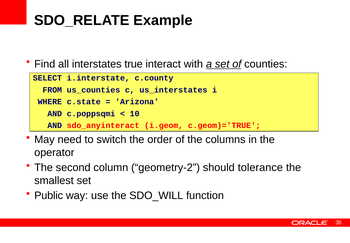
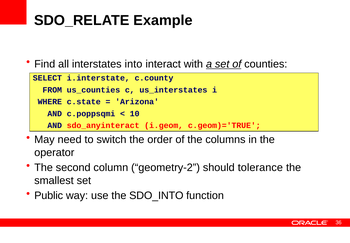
true: true -> into (134, 64)
SDO_WILL: SDO_WILL -> SDO_INTO (156, 195)
